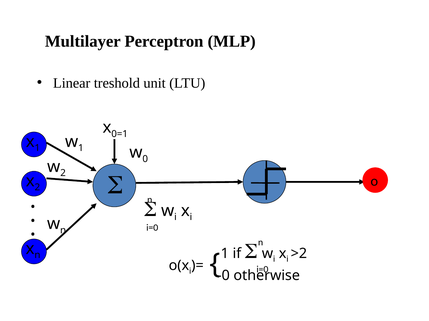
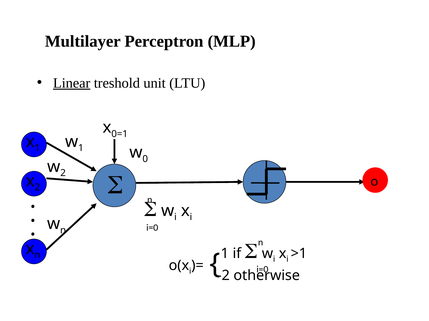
Linear underline: none -> present (72, 83)
>2: >2 -> >1 (299, 254)
-0: -0 -> -2 (223, 276)
